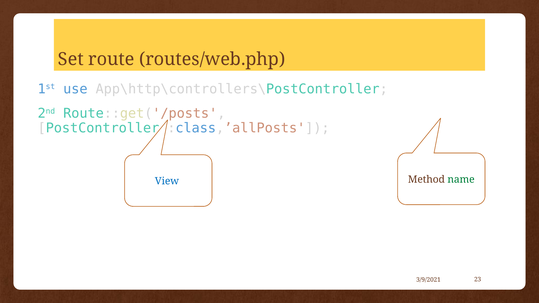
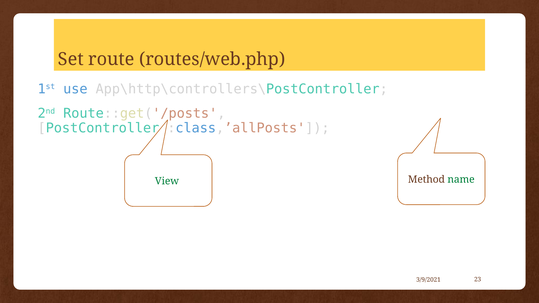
View colour: blue -> green (167, 181)
